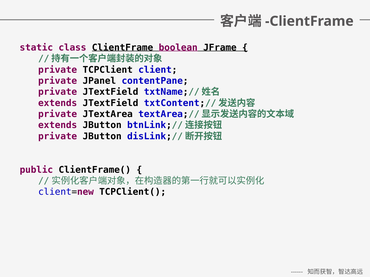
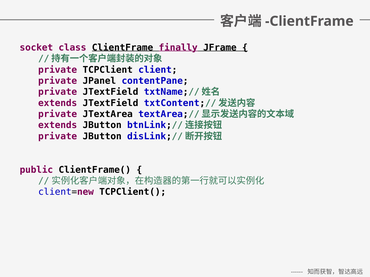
static: static -> socket (36, 48)
boolean: boolean -> finally (178, 48)
